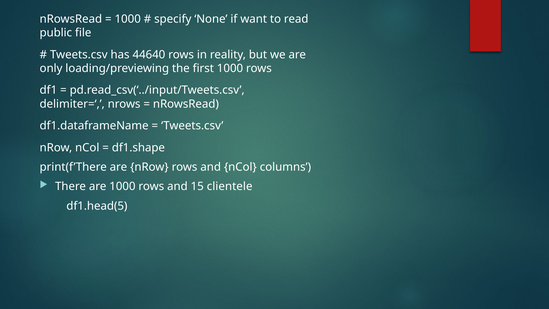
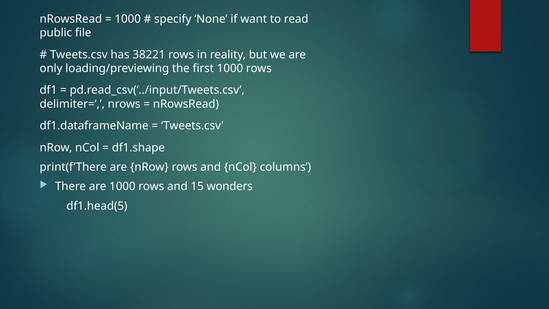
44640: 44640 -> 38221 (149, 55)
clientele: clientele -> wonders (230, 186)
